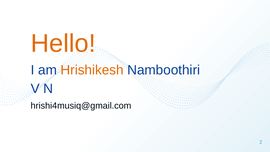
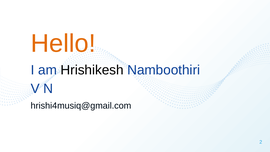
Hrishikesh colour: orange -> black (92, 70)
